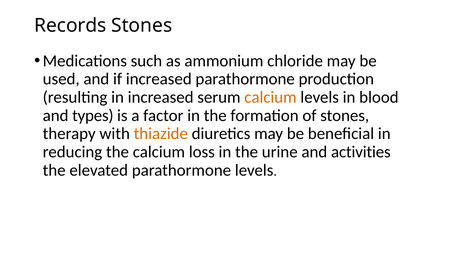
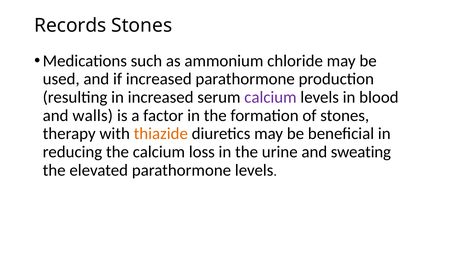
calcium colour: orange -> purple (270, 97)
types: types -> walls (93, 116)
activities: activities -> sweating (361, 152)
